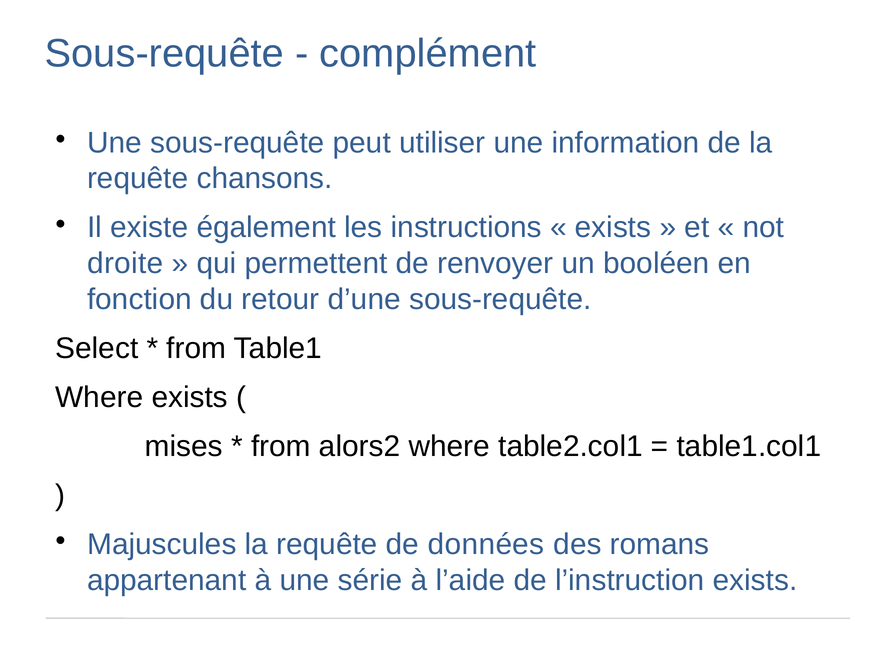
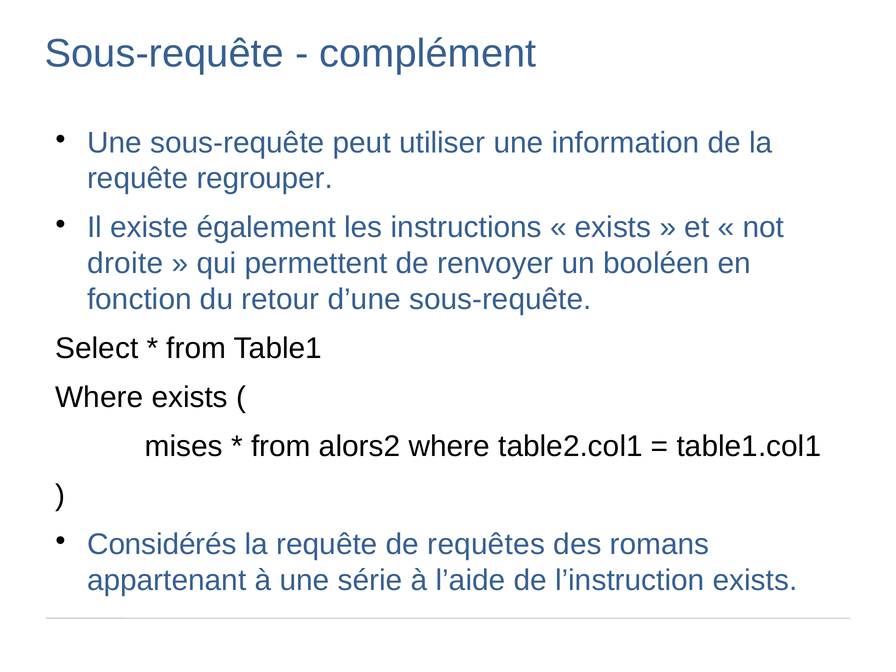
chansons: chansons -> regrouper (265, 179)
Majuscules: Majuscules -> Considérés (162, 544)
données: données -> requêtes (486, 544)
